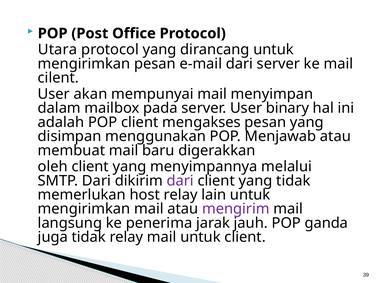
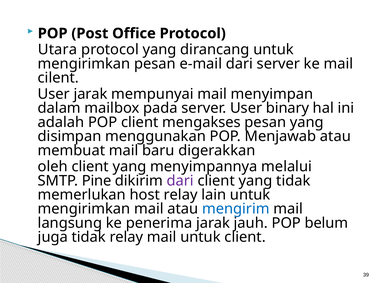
User akan: akan -> jarak (91, 94)
SMTP Dari: Dari -> Pine (97, 181)
mengirim colour: purple -> blue (236, 209)
ganda: ganda -> belum (326, 223)
